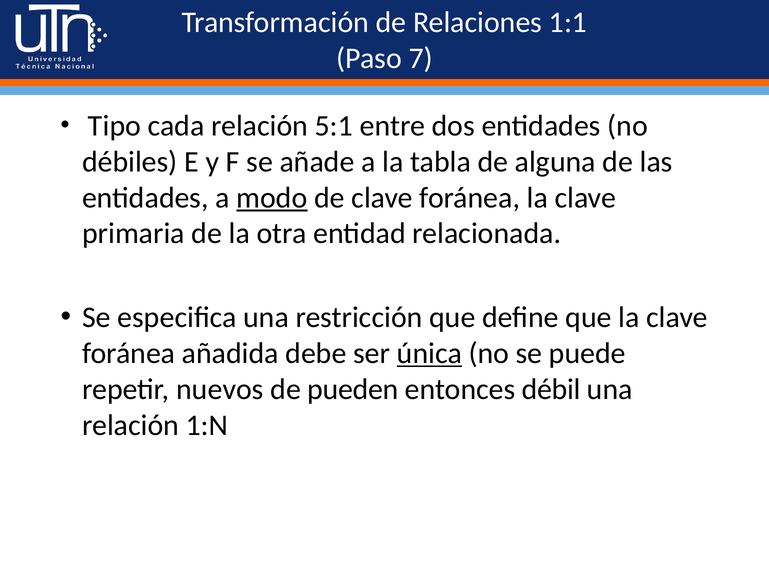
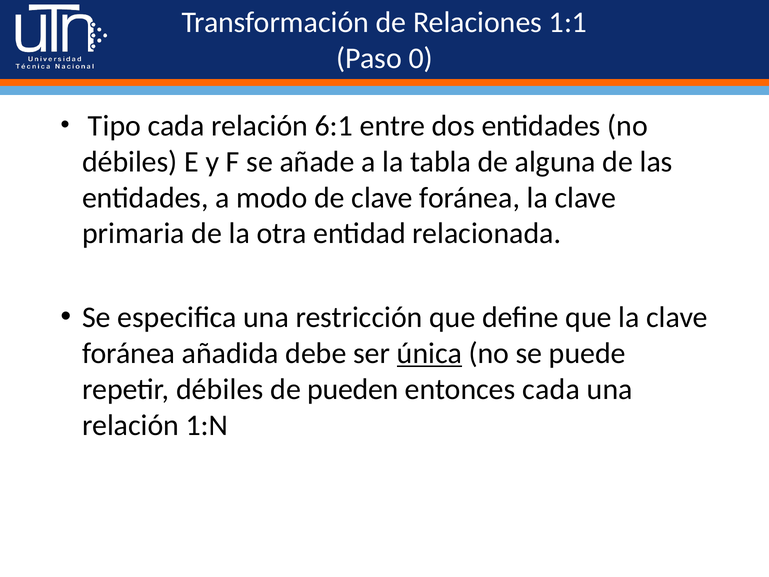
7: 7 -> 0 (421, 58)
5:1: 5:1 -> 6:1 (334, 126)
modo underline: present -> none (272, 198)
repetir nuevos: nuevos -> débiles (220, 389)
entonces débil: débil -> cada (551, 389)
